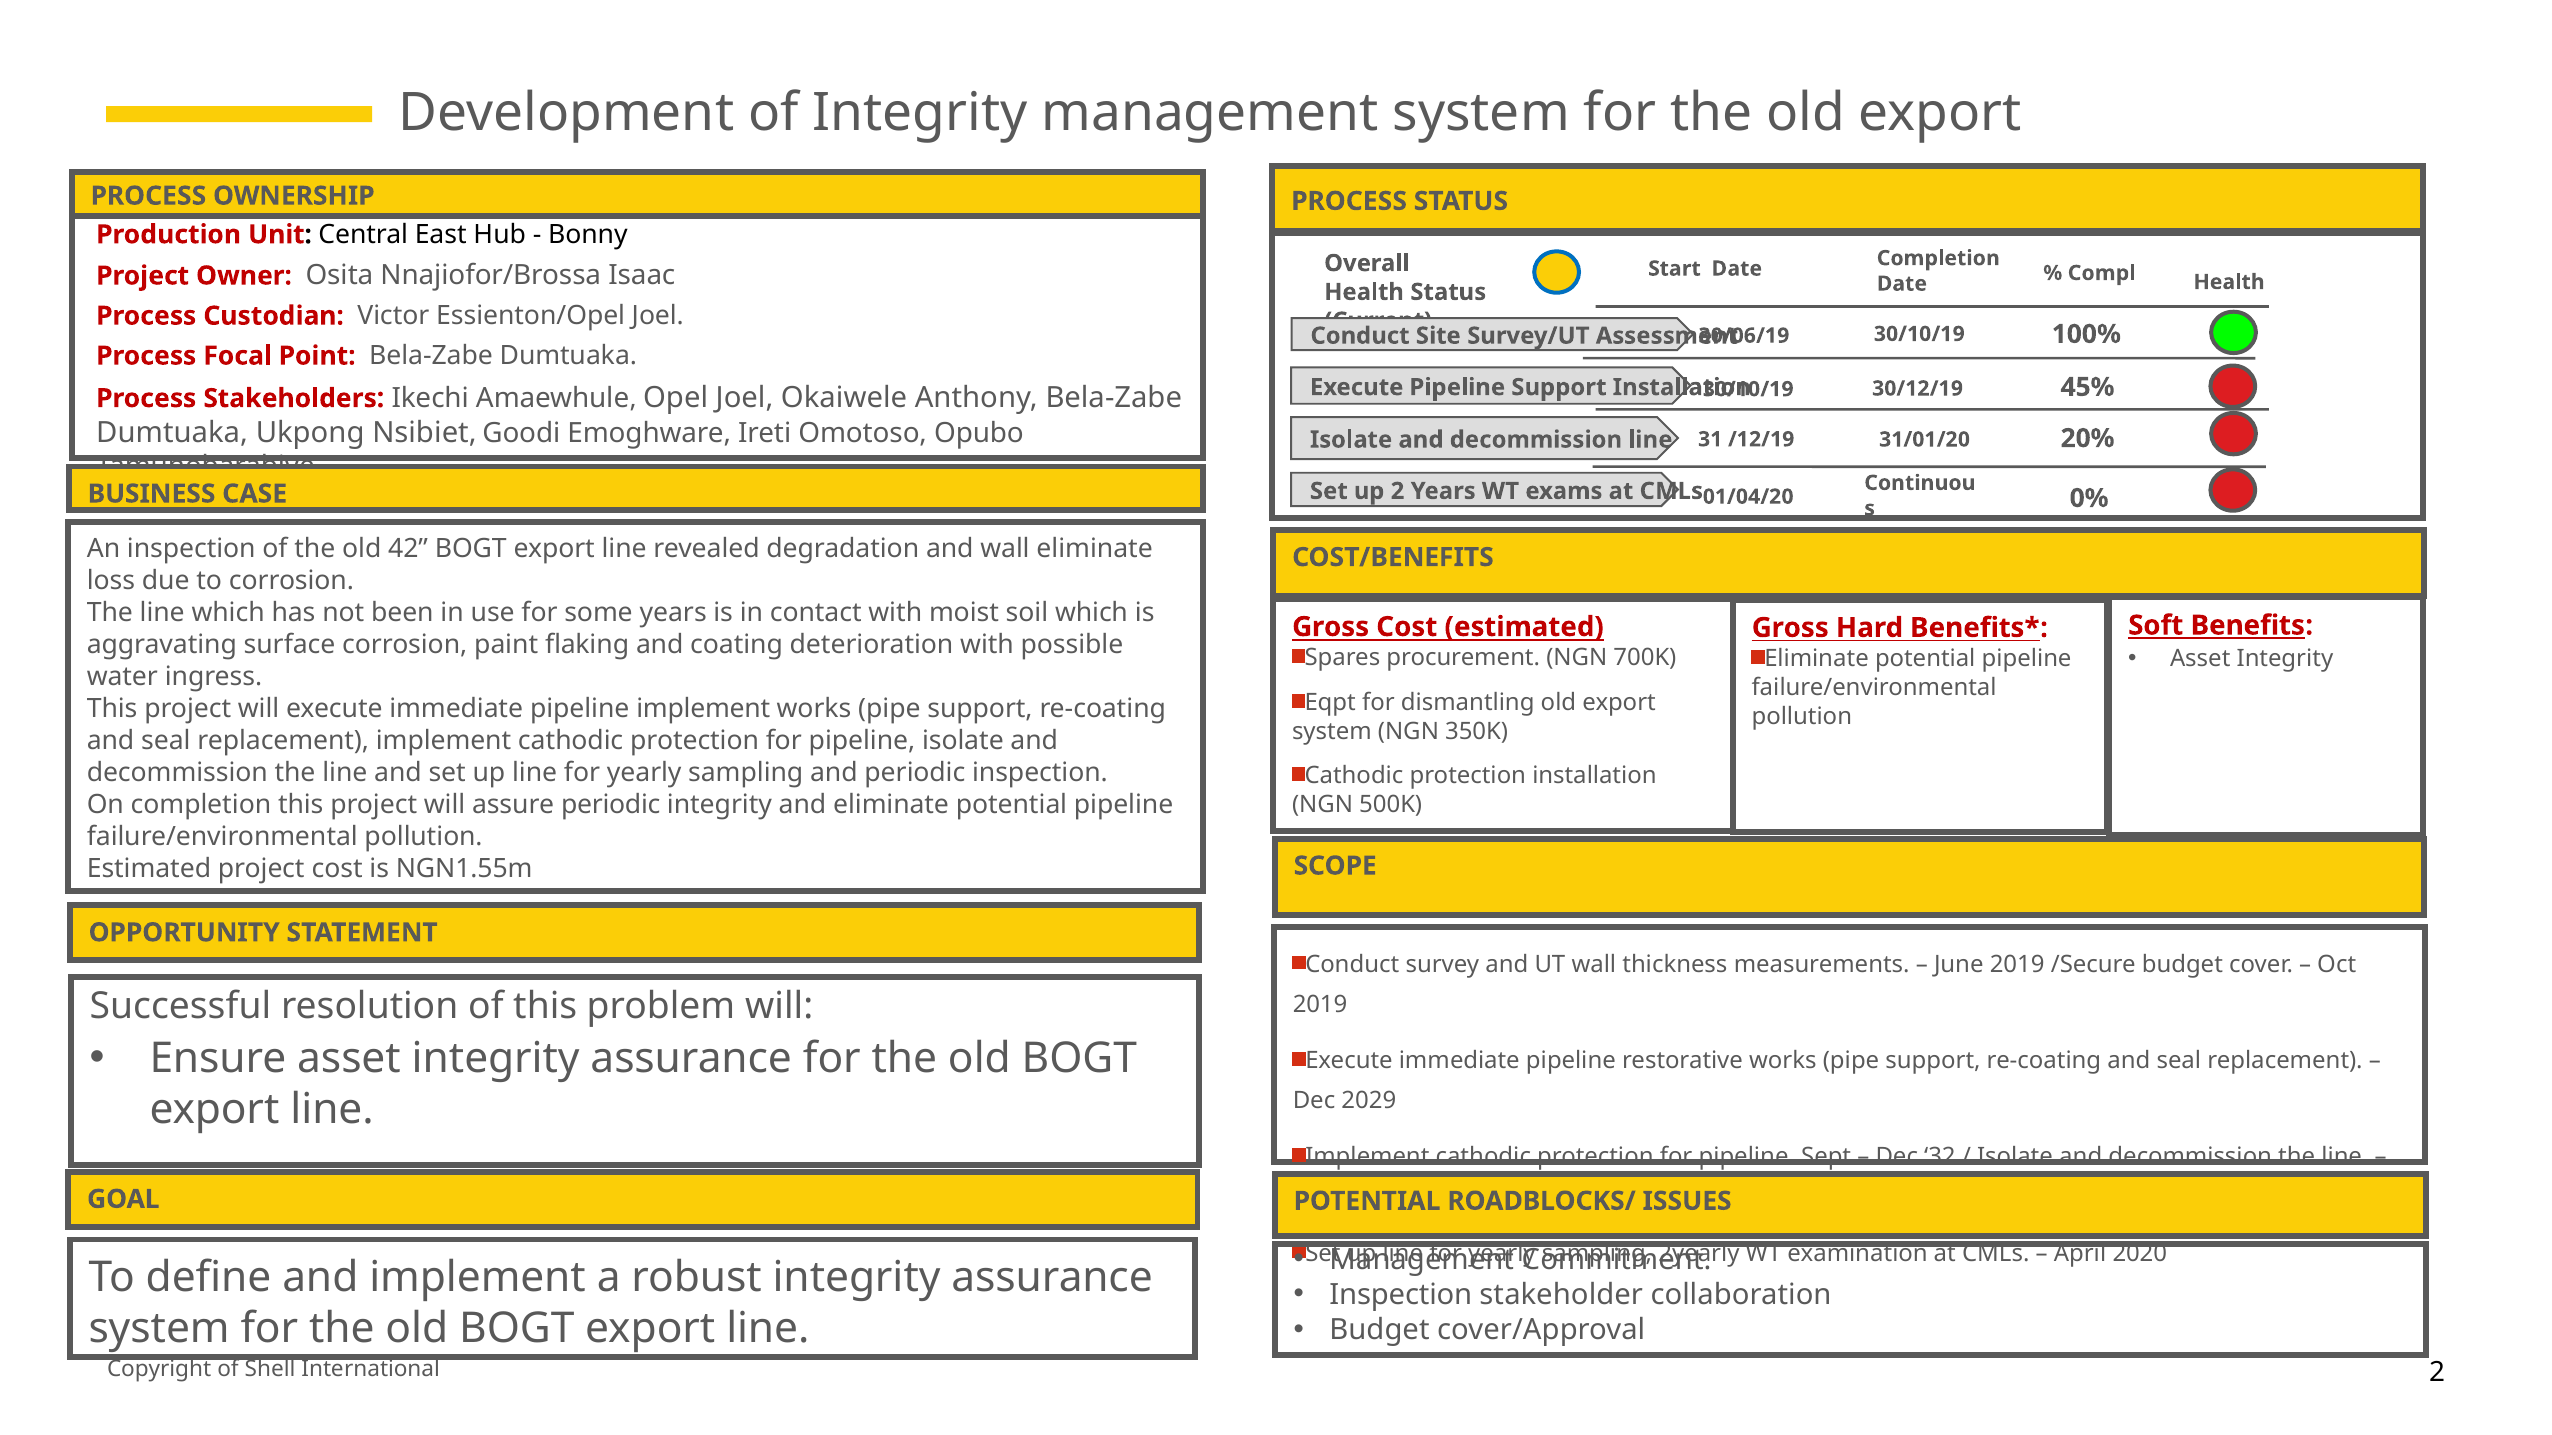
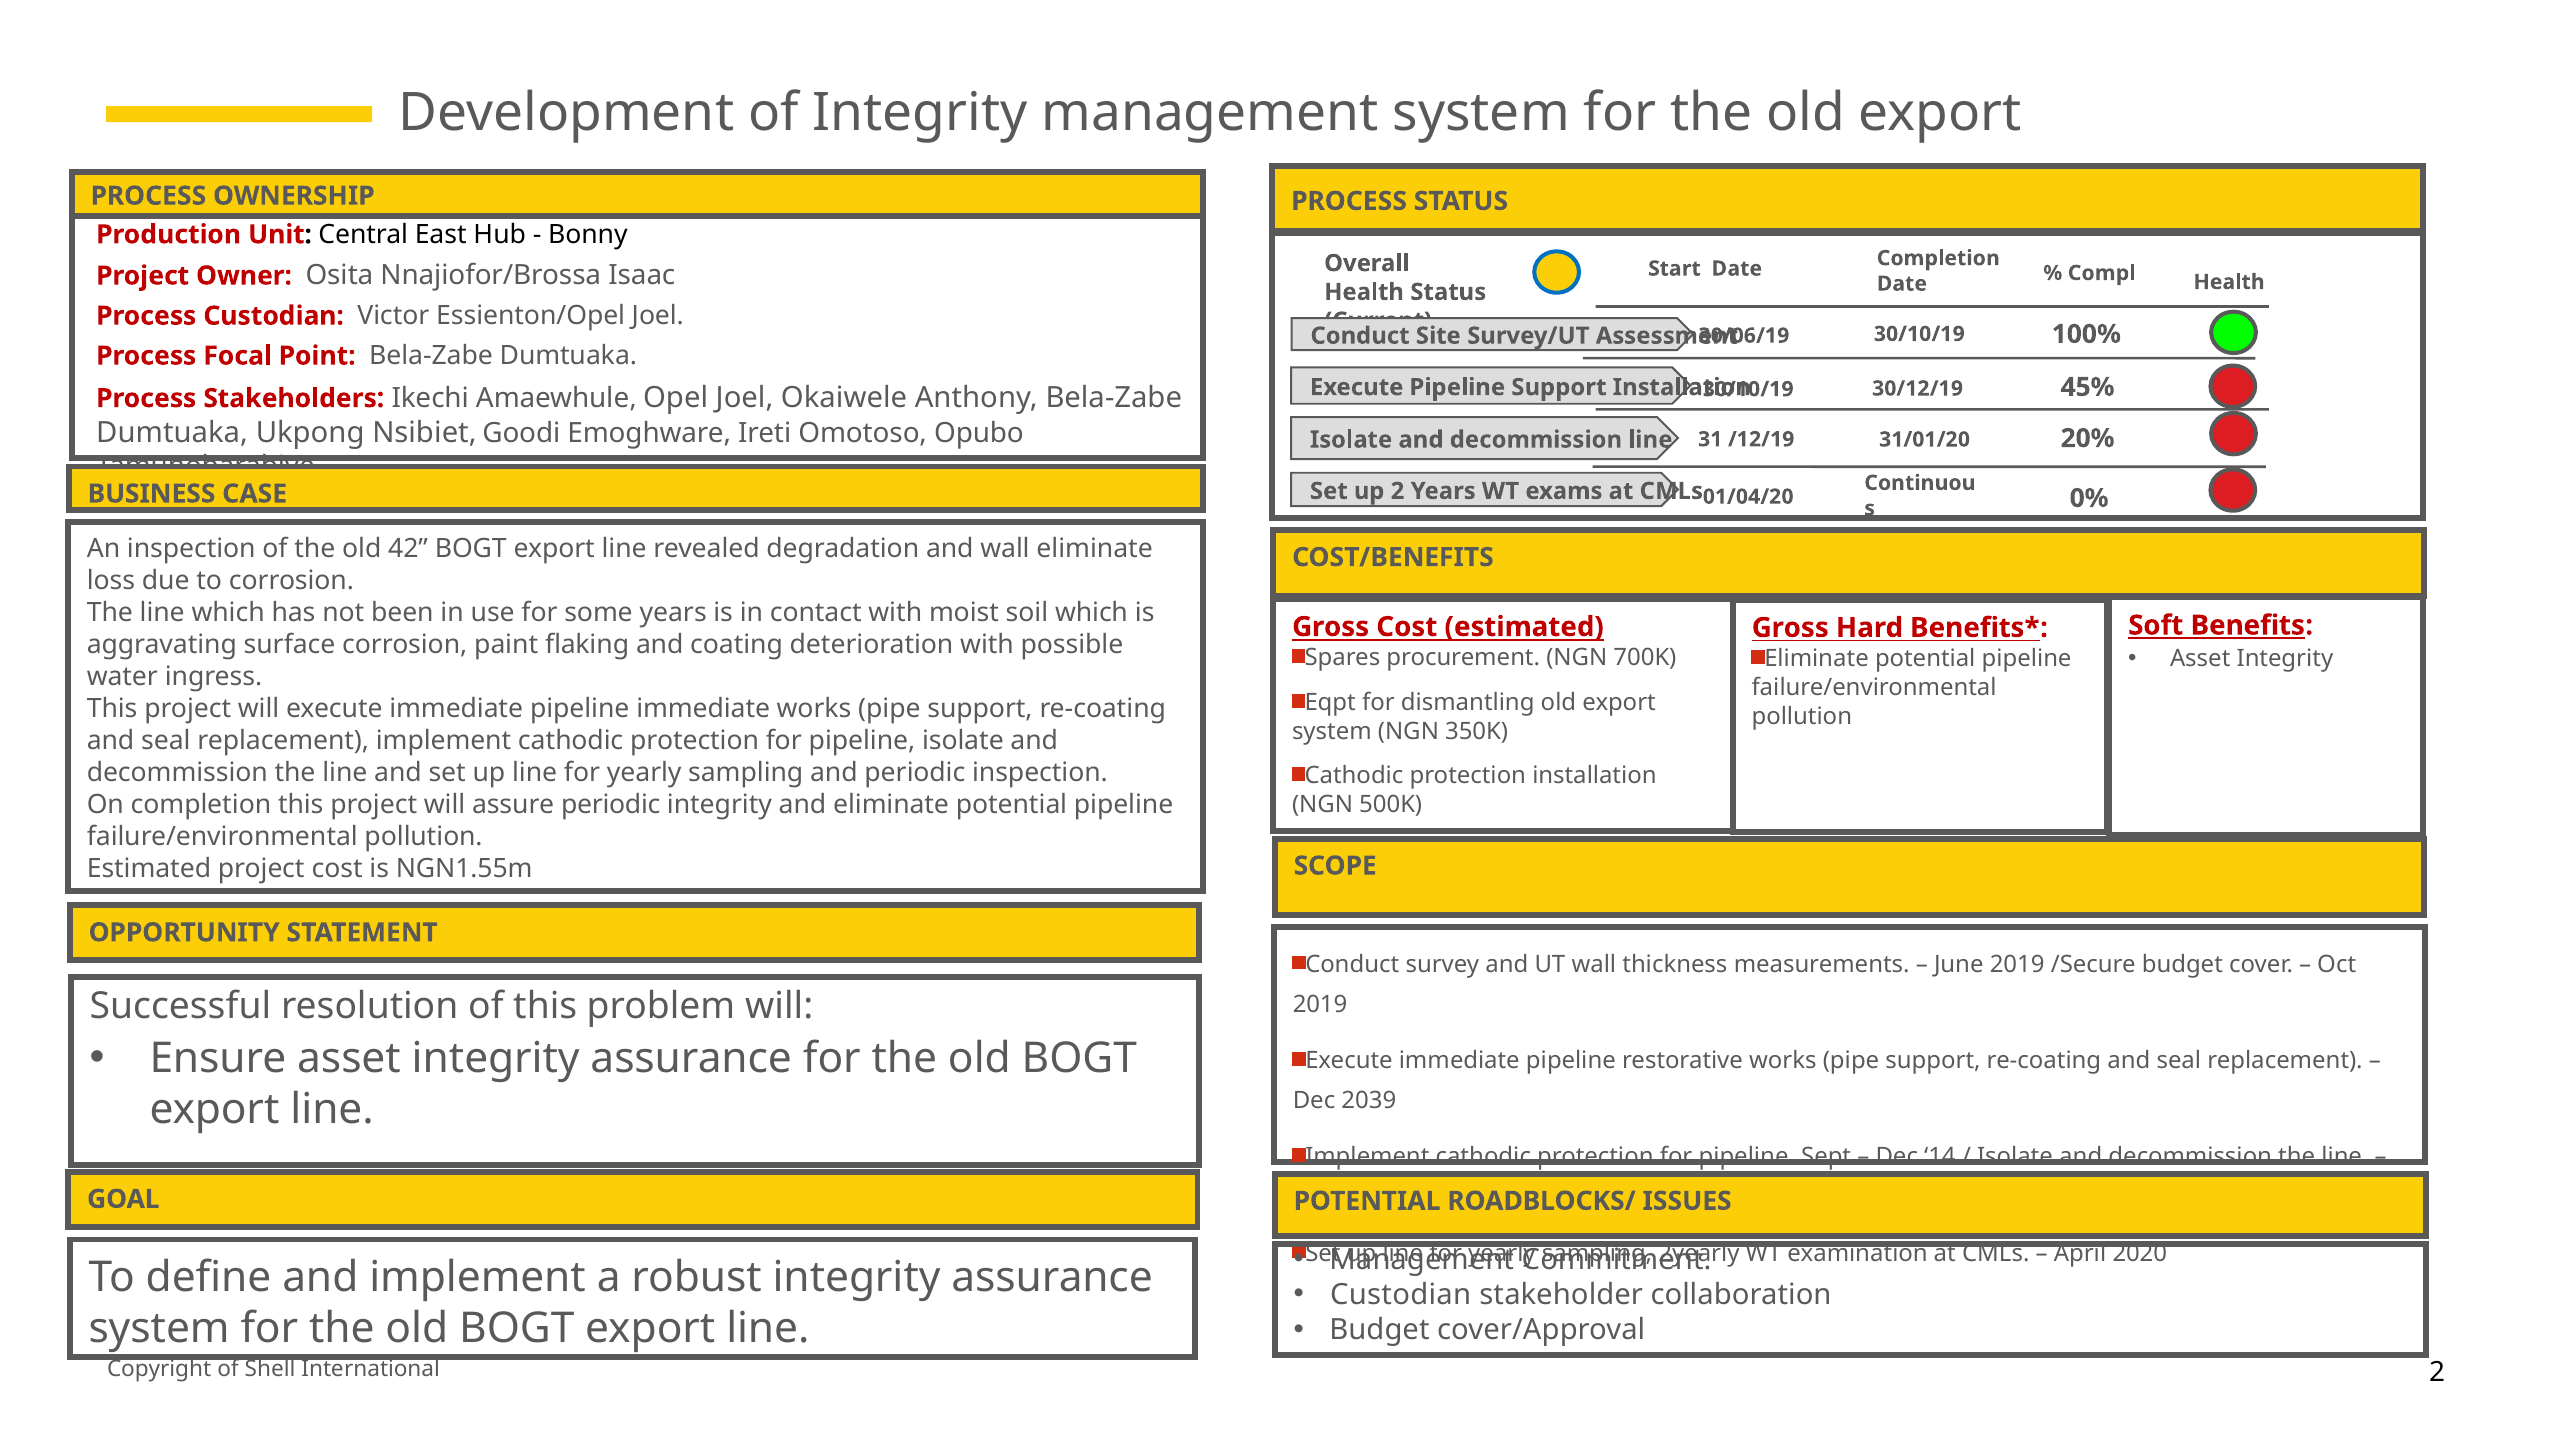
pipeline implement: implement -> immediate (703, 709)
2029: 2029 -> 2039 (1369, 1101)
32: 32 -> 14 (1940, 1157)
Inspection: Inspection -> Custodian (1401, 1295)
